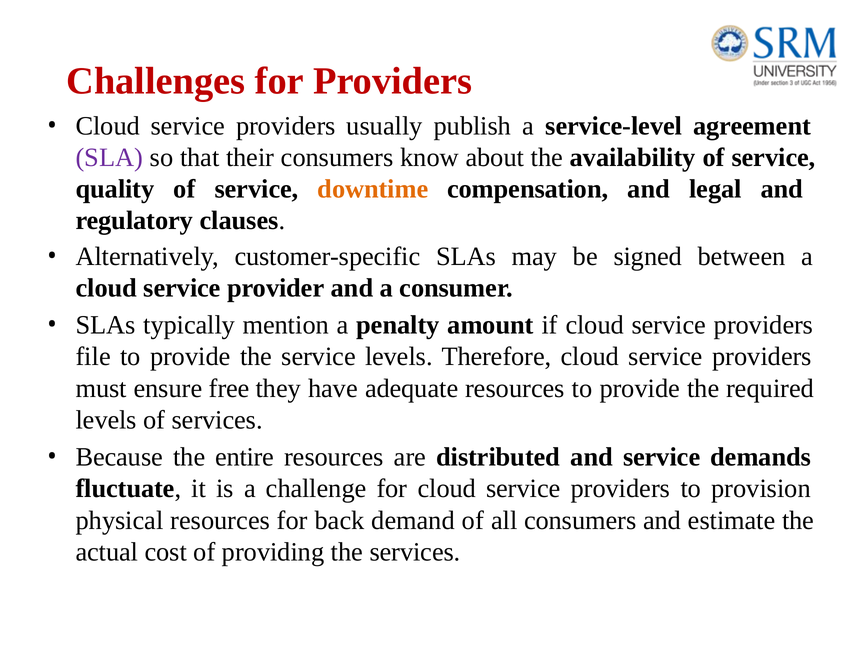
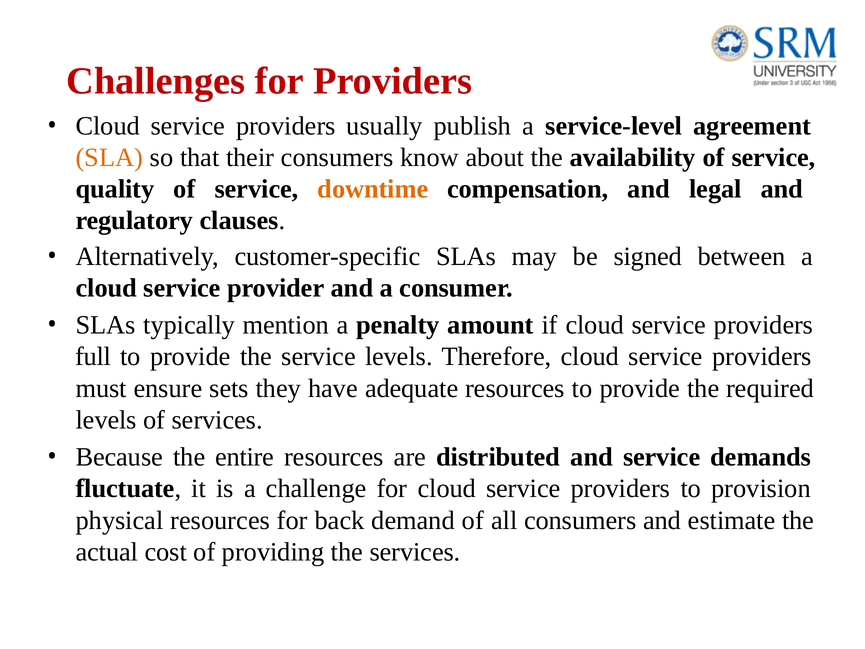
SLA colour: purple -> orange (109, 157)
file: file -> full (93, 356)
free: free -> sets (229, 388)
